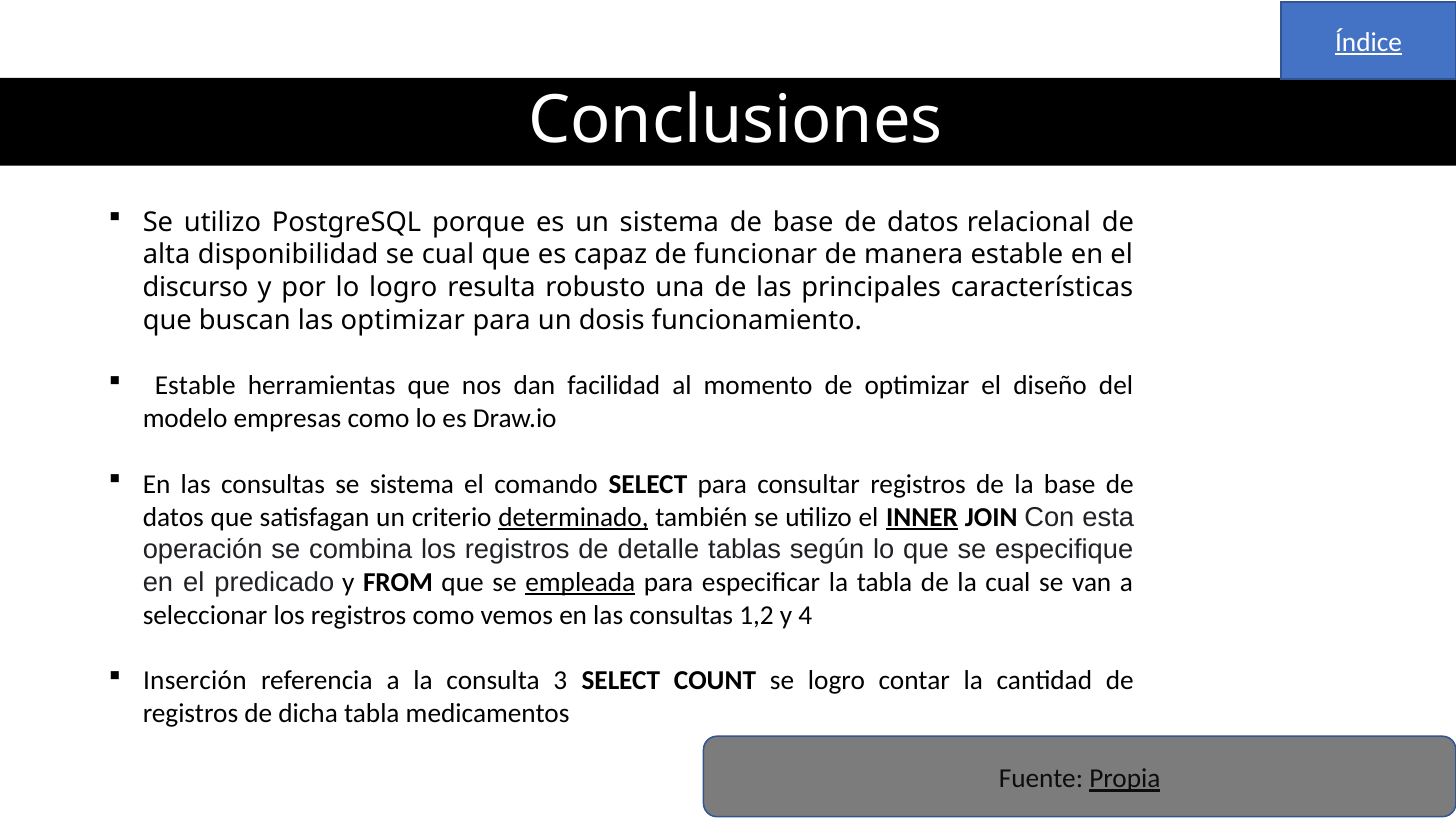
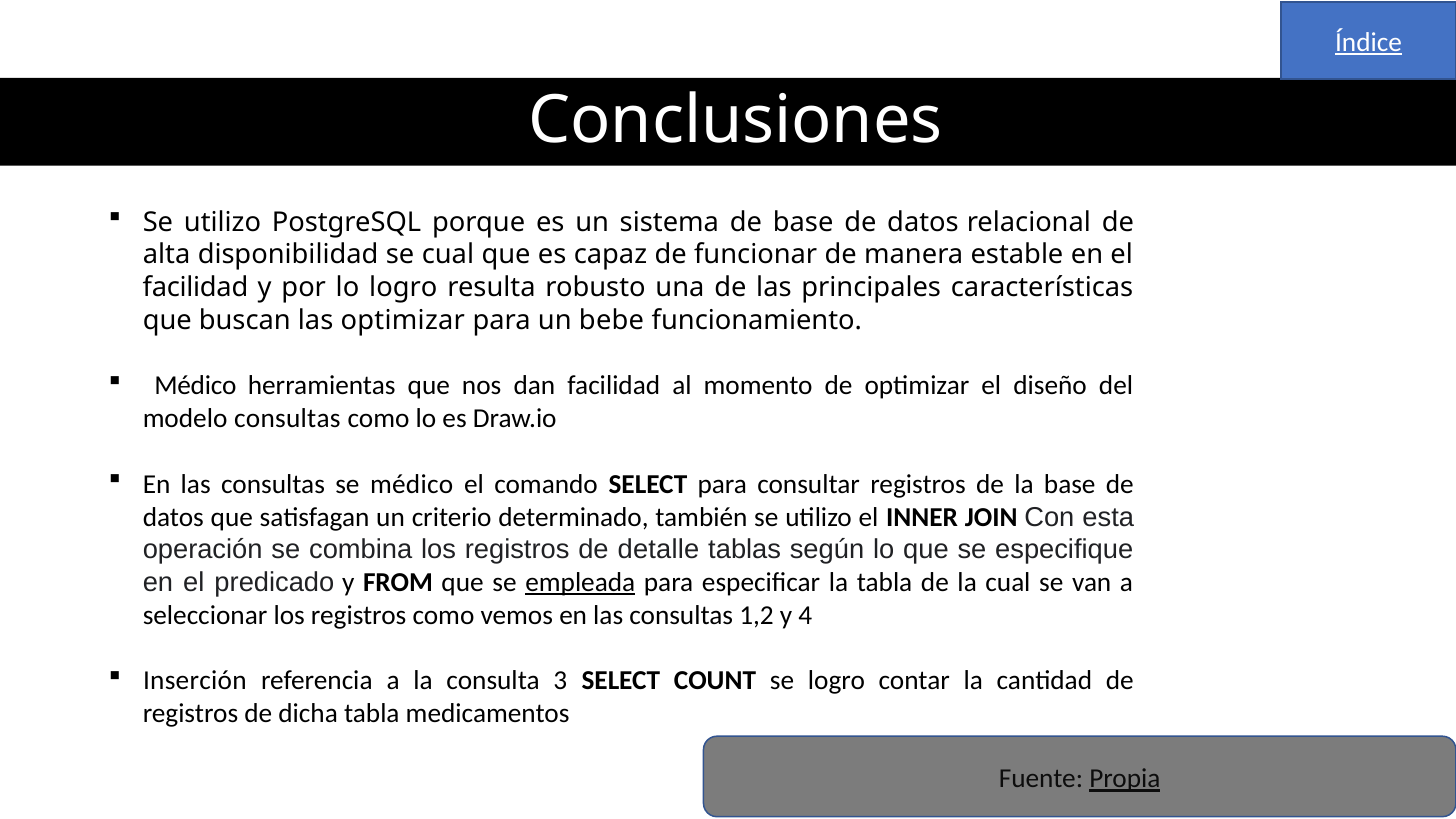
discurso: discurso -> facilidad (195, 288)
dosis: dosis -> bebe (612, 320)
Estable: Estable -> Médico (195, 386)
modelo empresas: empresas -> consultas (287, 419)
se sistema: sistema -> médico (412, 484)
determinado underline: present -> none (574, 517)
INNER underline: present -> none (922, 517)
